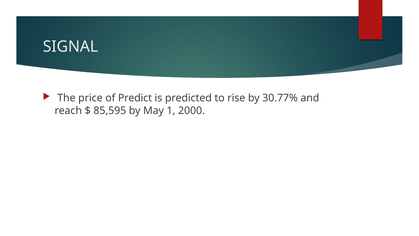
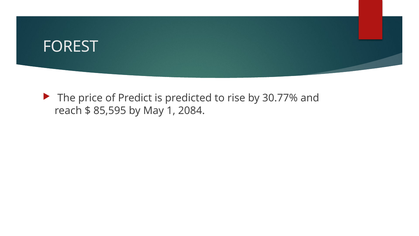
SIGNAL: SIGNAL -> FOREST (71, 47)
2000: 2000 -> 2084 (192, 111)
